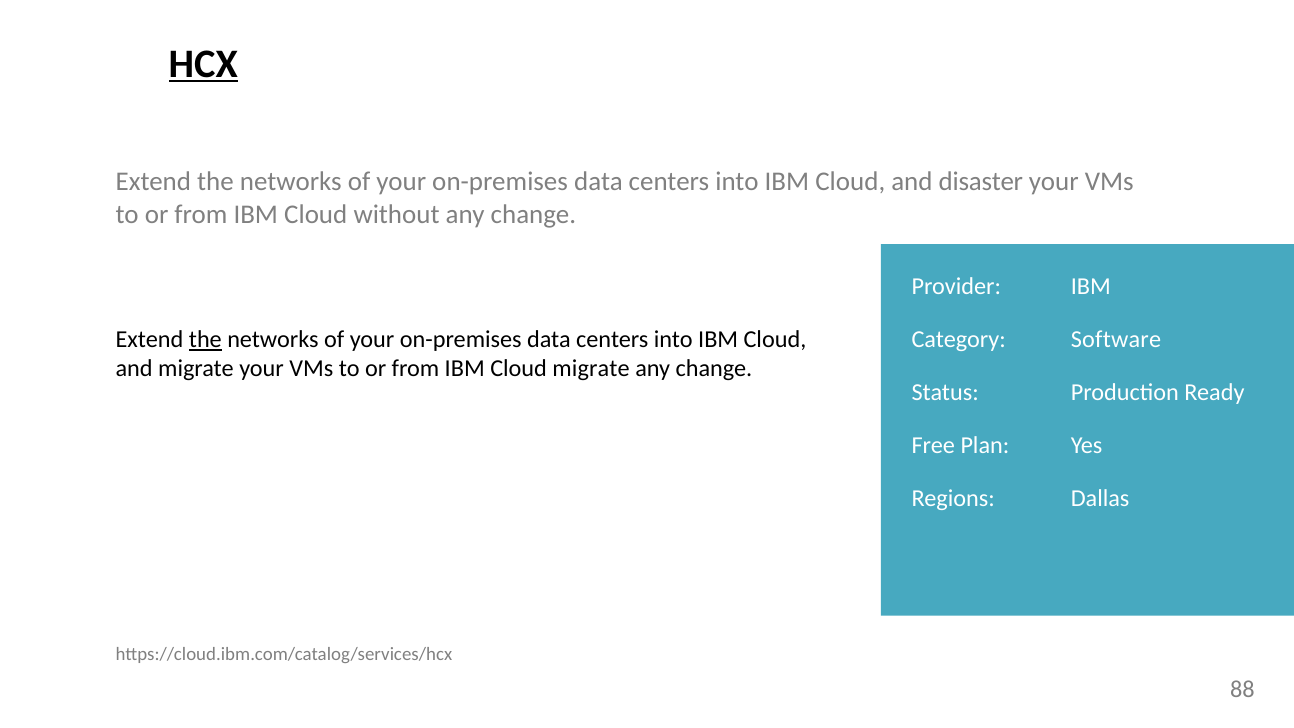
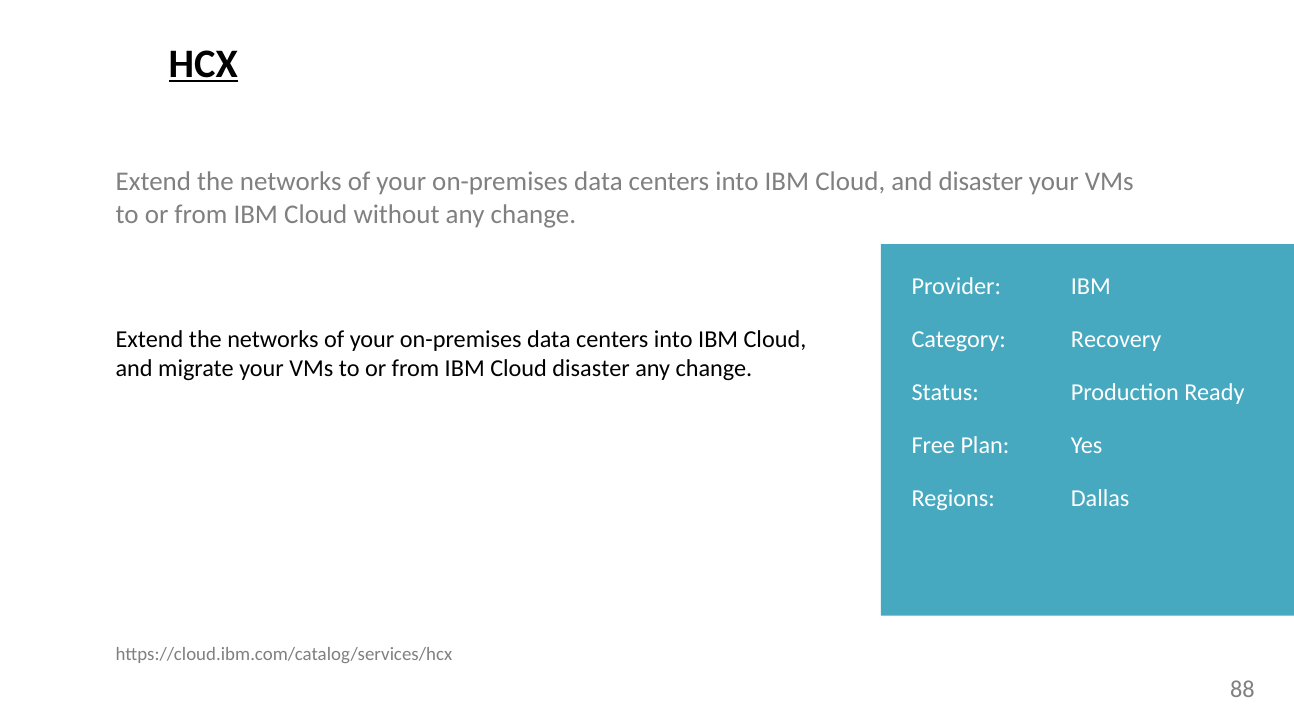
the underline: present -> none (205, 339)
Software: Software -> Recovery (1116, 339)
Cloud migrate: migrate -> disaster (591, 368)
